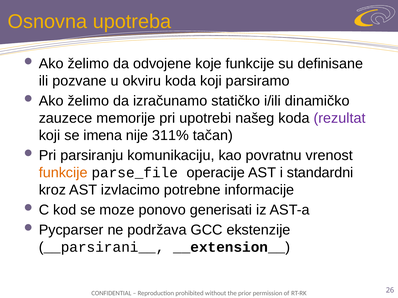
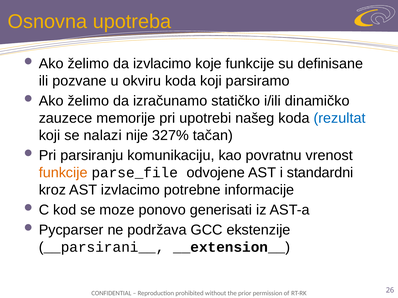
da odvojene: odvojene -> izvlacimo (162, 64)
rezultat colour: purple -> blue (340, 118)
imena: imena -> nalazi (103, 136)
311%: 311% -> 327% (171, 136)
operacije: operacije -> odvojene (216, 173)
